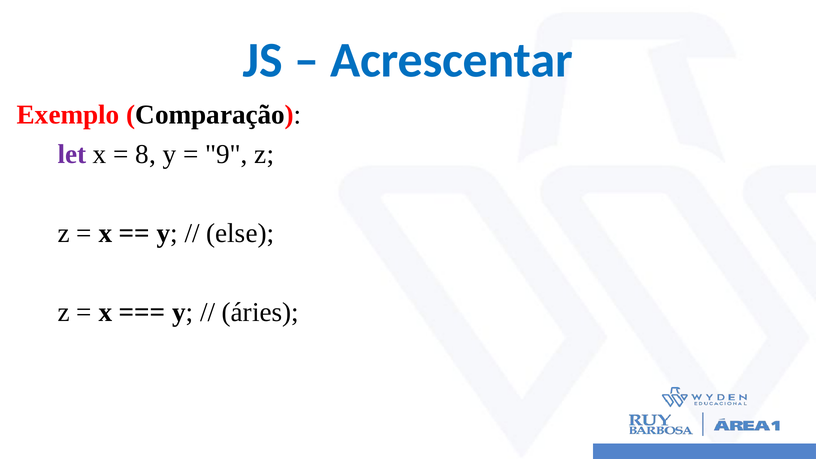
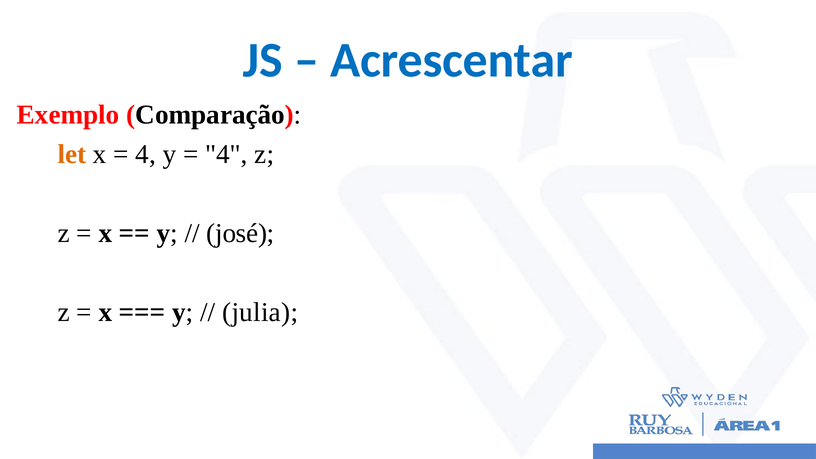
let colour: purple -> orange (72, 154)
8: 8 -> 4 (146, 154)
9: 9 -> 4 (226, 154)
else: else -> josé (240, 233)
áries: áries -> julia (260, 312)
